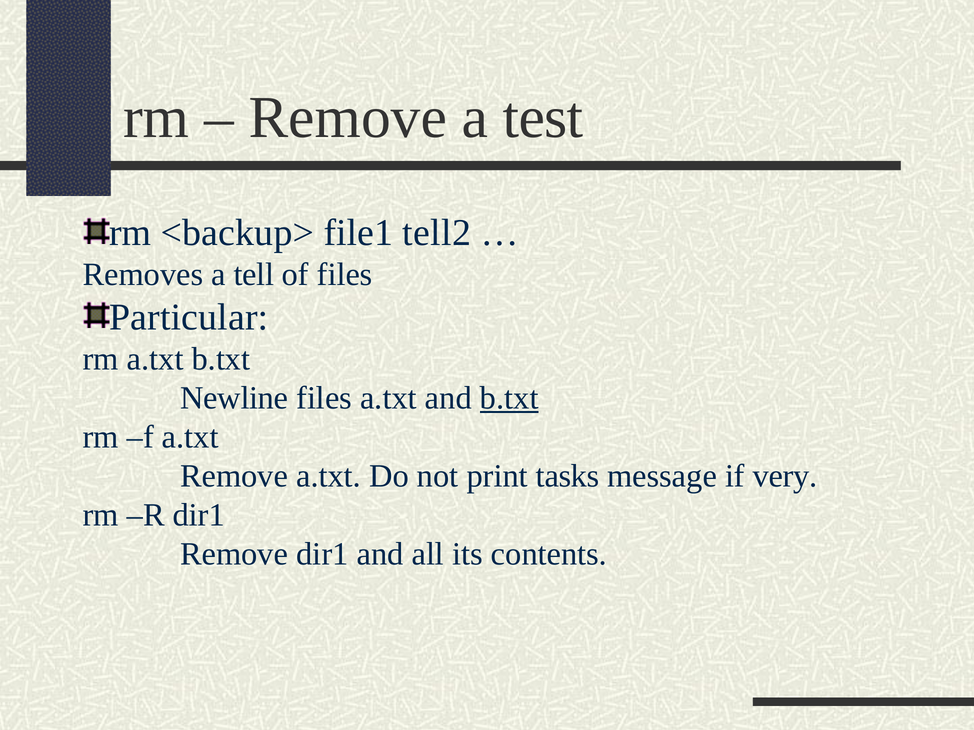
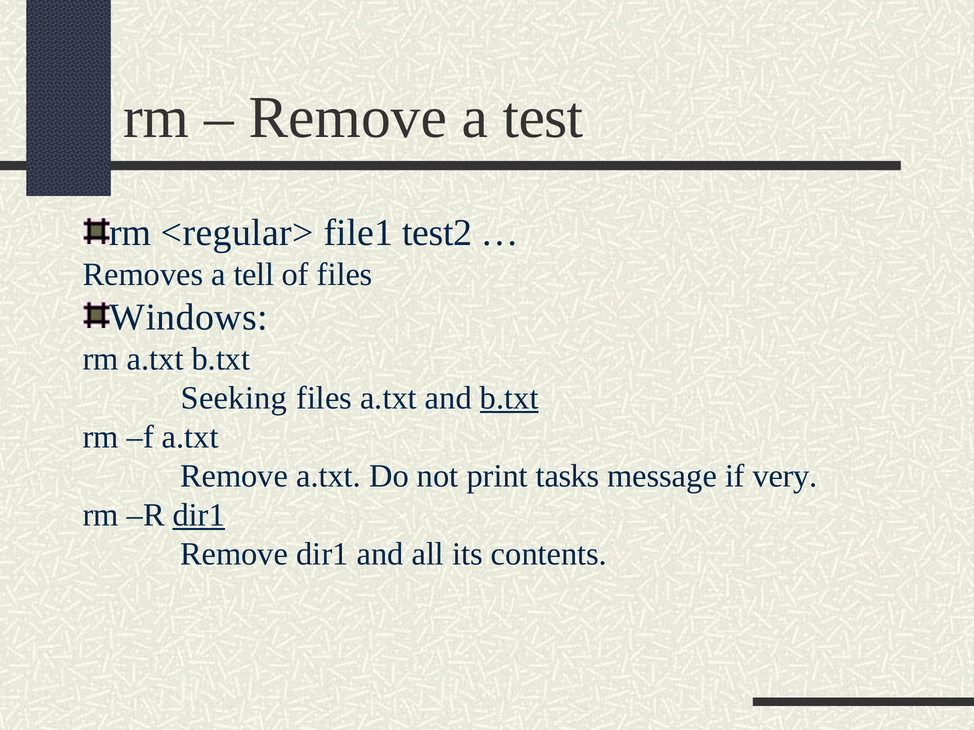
<backup>: <backup> -> <regular> (237, 233)
tell2: tell2 -> test2 (437, 233)
Particular: Particular -> Windows (189, 318)
Newline: Newline -> Seeking (234, 398)
dir1 underline: none -> present (199, 515)
